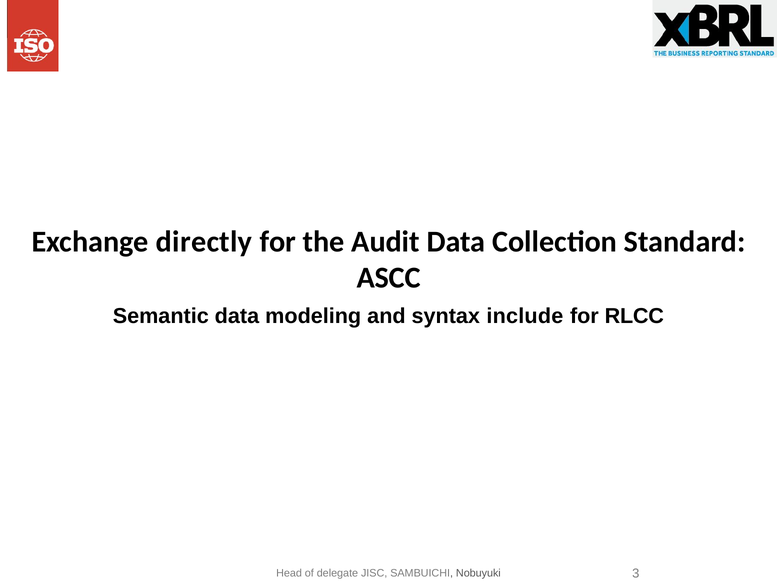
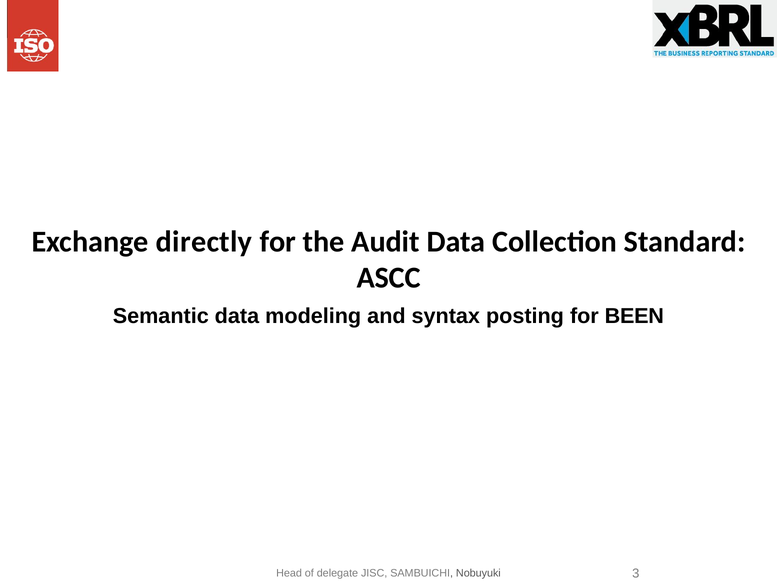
include: include -> posting (525, 316)
RLCC: RLCC -> BEEN (634, 316)
